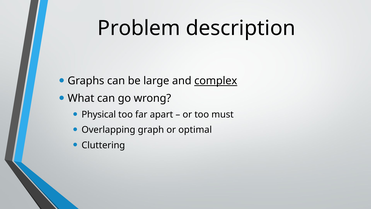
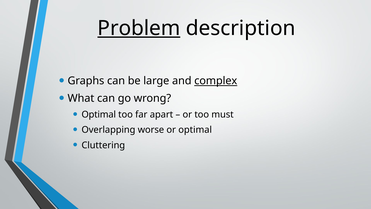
Problem underline: none -> present (139, 28)
Physical: Physical -> Optimal (99, 114)
graph: graph -> worse (151, 130)
